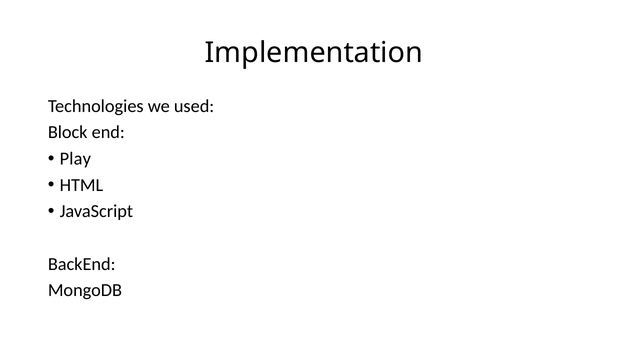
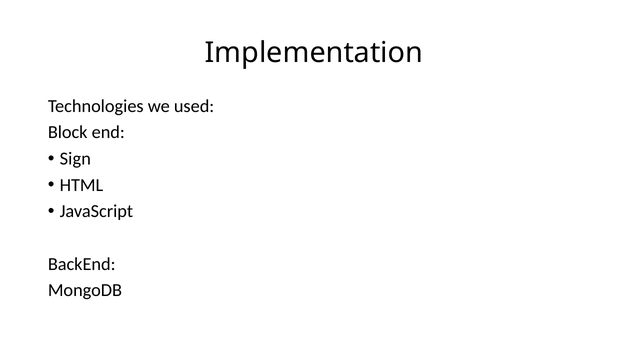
Play: Play -> Sign (75, 159)
